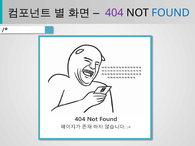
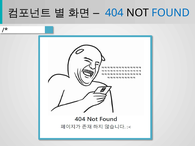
404 colour: purple -> blue (114, 13)
